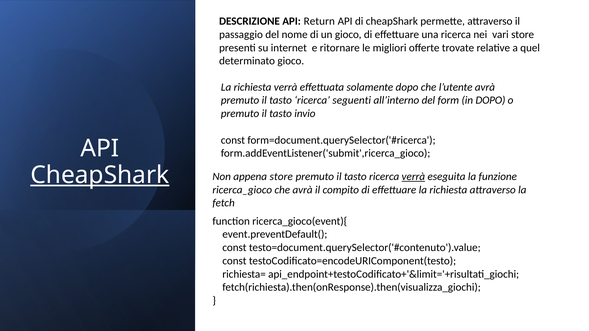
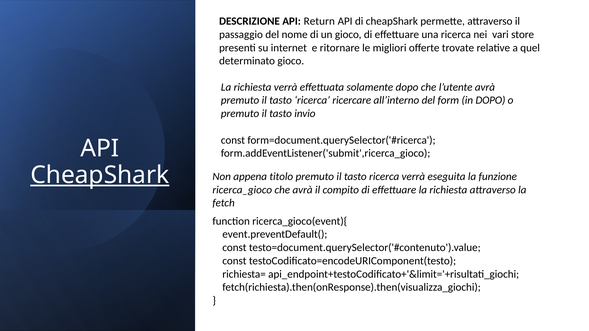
seguenti: seguenti -> ricercare (352, 100)
appena store: store -> titolo (281, 177)
verrà underline: present -> none (413, 177)
